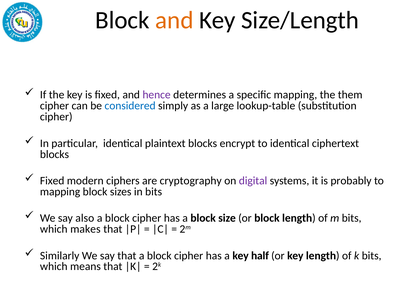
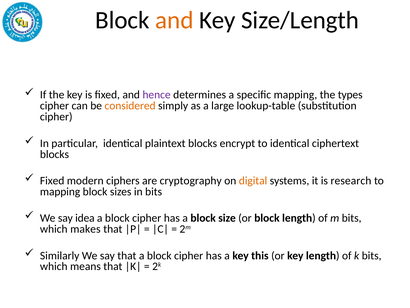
them: them -> types (350, 95)
considered colour: blue -> orange (130, 106)
digital colour: purple -> orange (253, 180)
probably: probably -> research (351, 180)
also: also -> idea (85, 218)
half: half -> this (260, 255)
